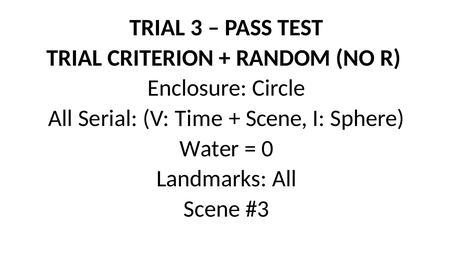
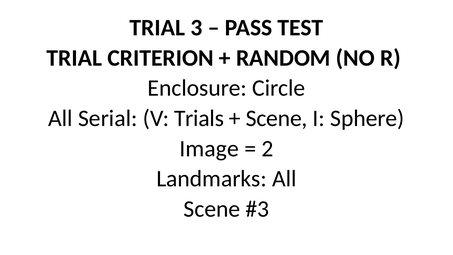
Time: Time -> Trials (199, 118)
Water: Water -> Image (209, 149)
0: 0 -> 2 (267, 149)
